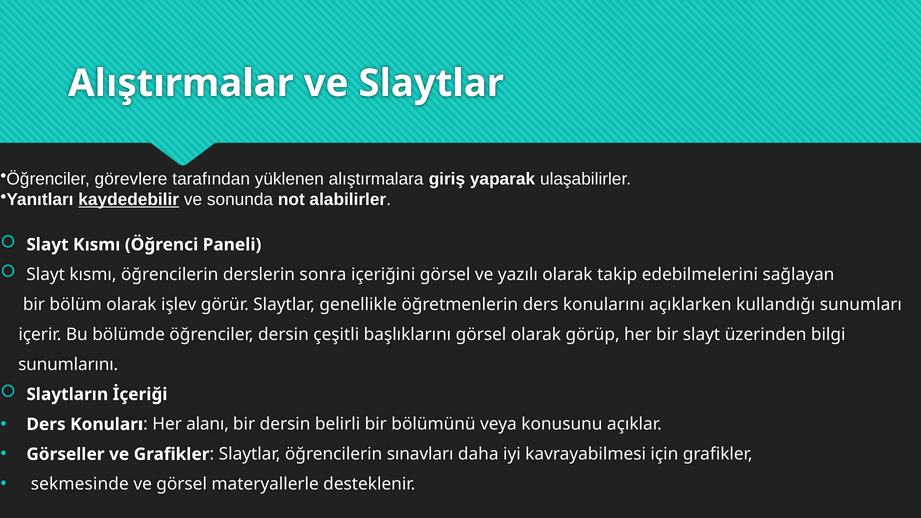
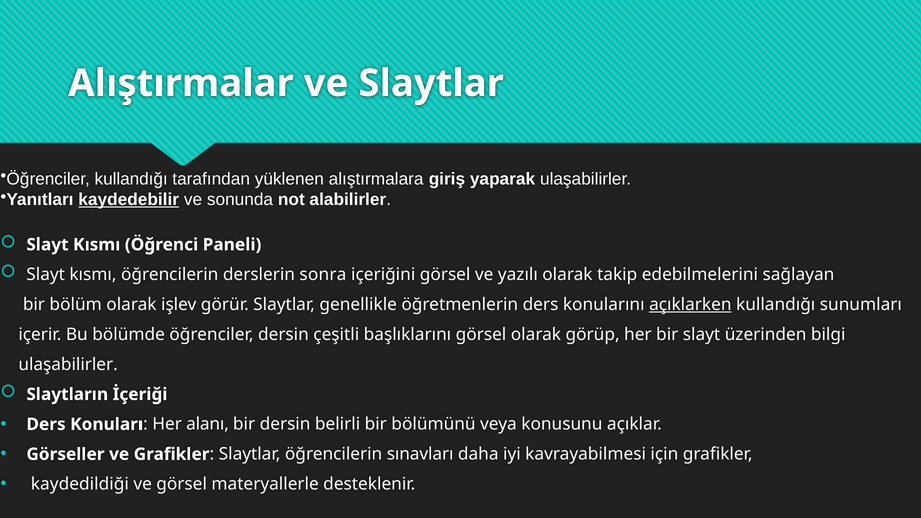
Öğrenciler görevlere: görevlere -> kullandığı (131, 179)
açıklarken underline: none -> present (690, 305)
sunumlarını: sunumlarını -> ulaşabilirler (68, 364)
sekmesinde: sekmesinde -> kaydedildiği (80, 484)
